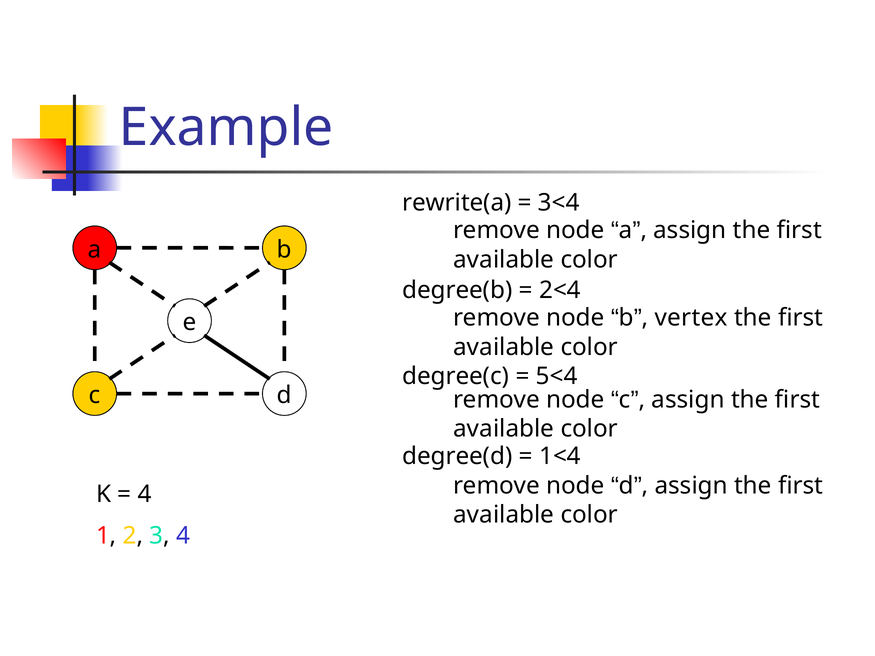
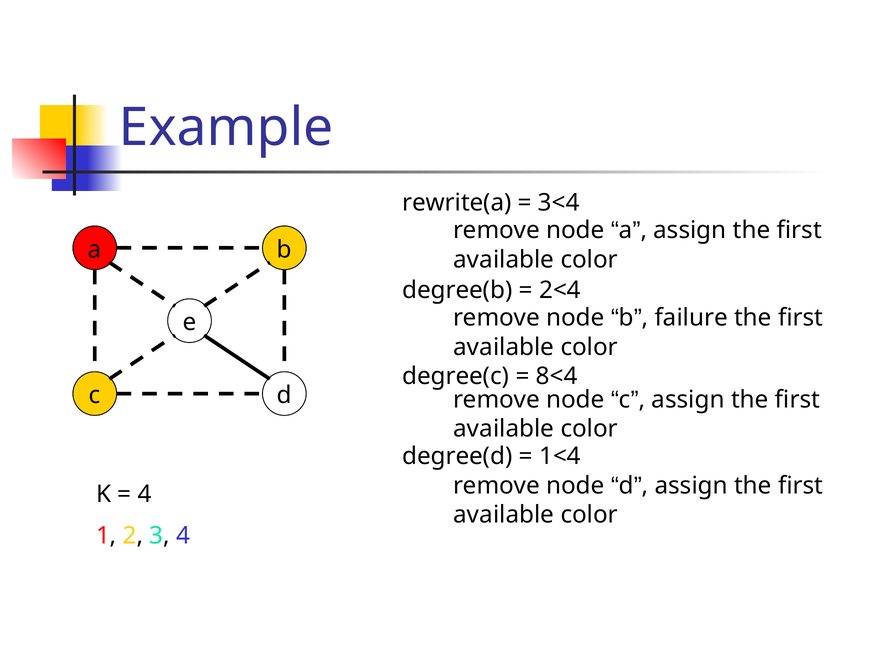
vertex: vertex -> failure (691, 318)
5<4: 5<4 -> 8<4 (557, 376)
